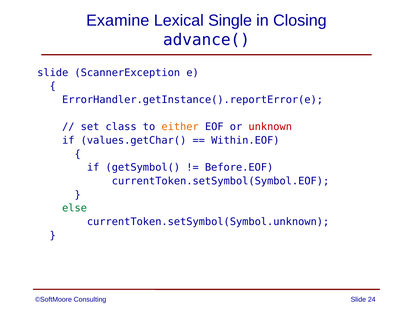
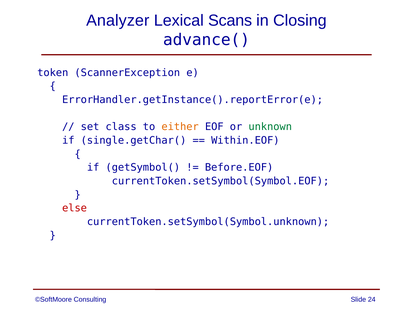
Examine: Examine -> Analyzer (118, 20)
Single: Single -> Scans (230, 20)
slide: slide -> token (53, 73)
unknown colour: red -> green (270, 127)
values.getChar(: values.getChar( -> single.getChar( (134, 140)
else colour: green -> red (75, 208)
